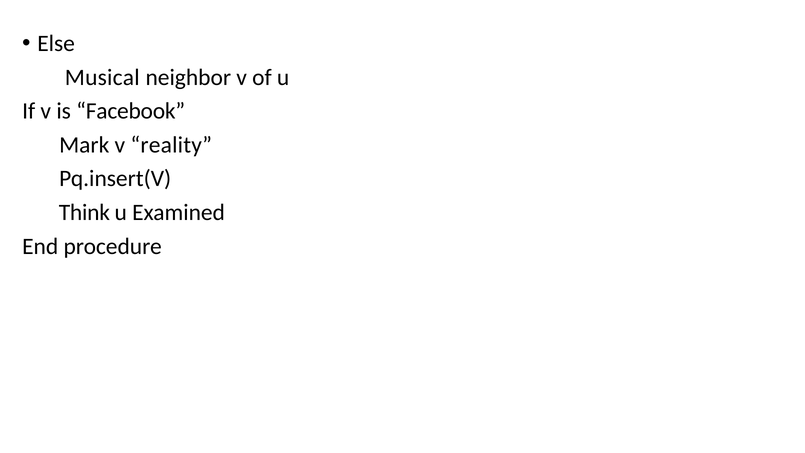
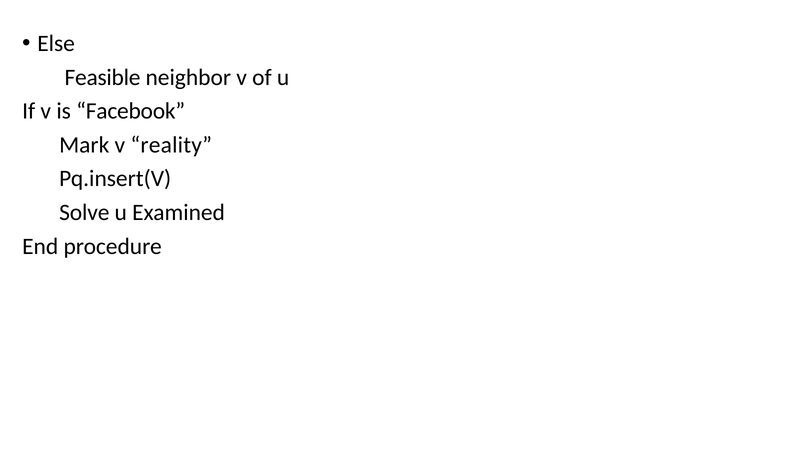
Musical: Musical -> Feasible (103, 77)
Think: Think -> Solve (84, 212)
